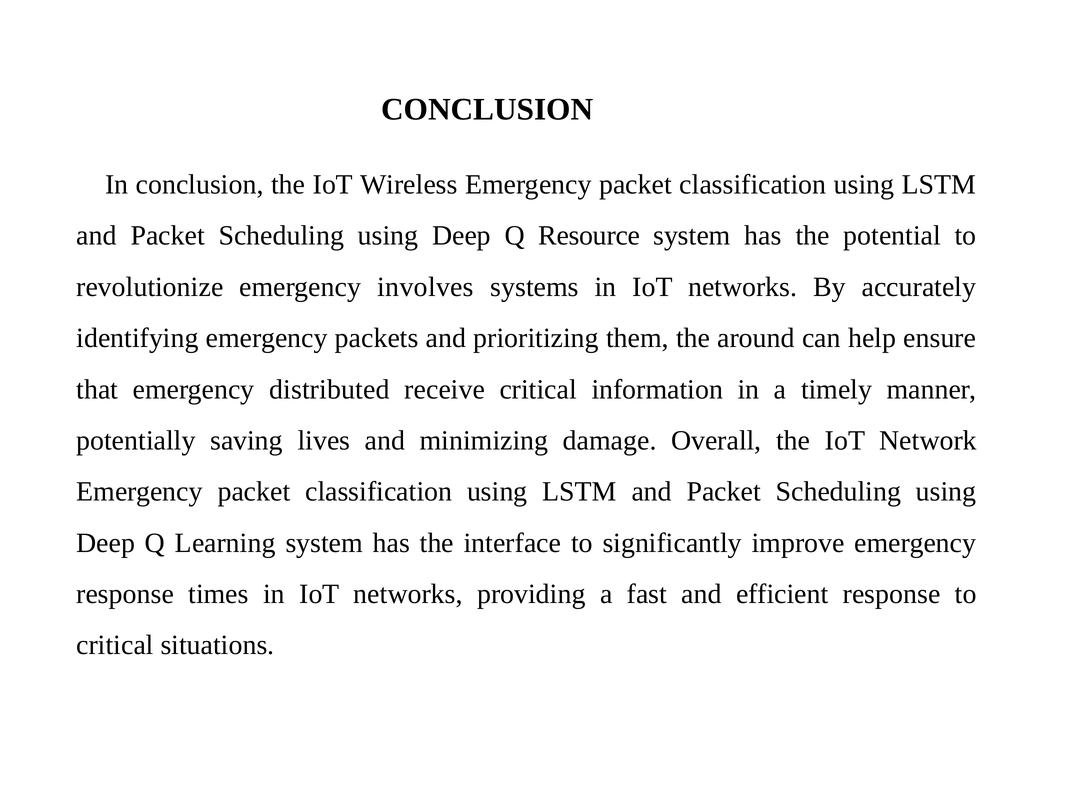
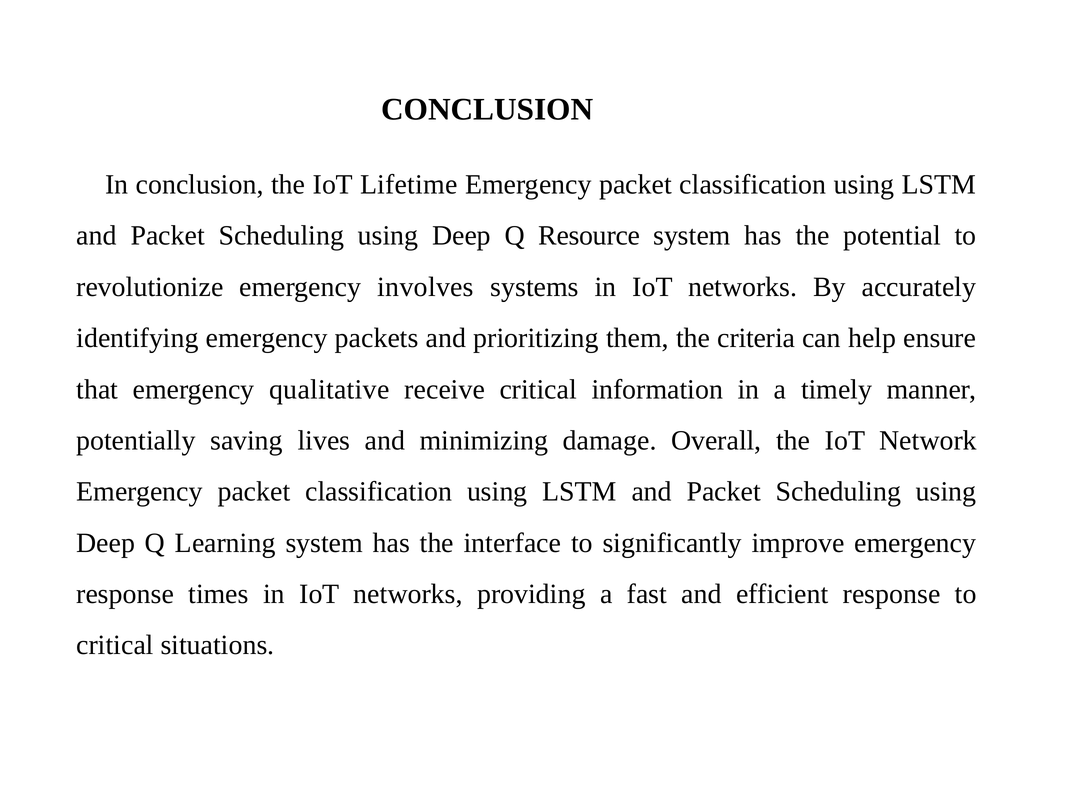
Wireless: Wireless -> Lifetime (409, 185)
around: around -> criteria (756, 338)
distributed: distributed -> qualitative (329, 390)
